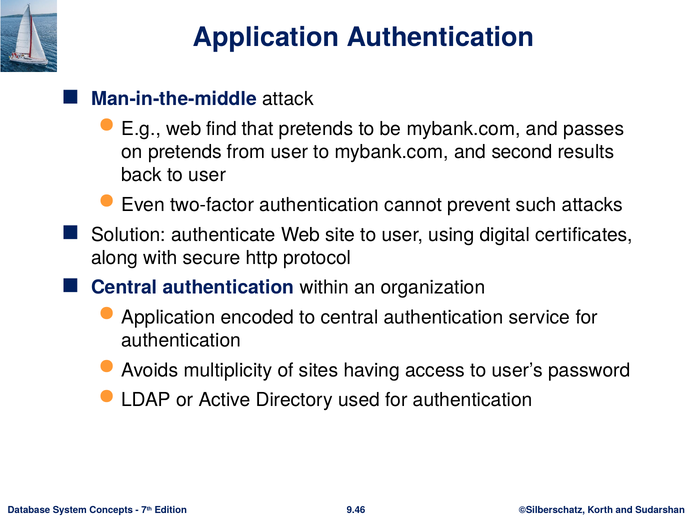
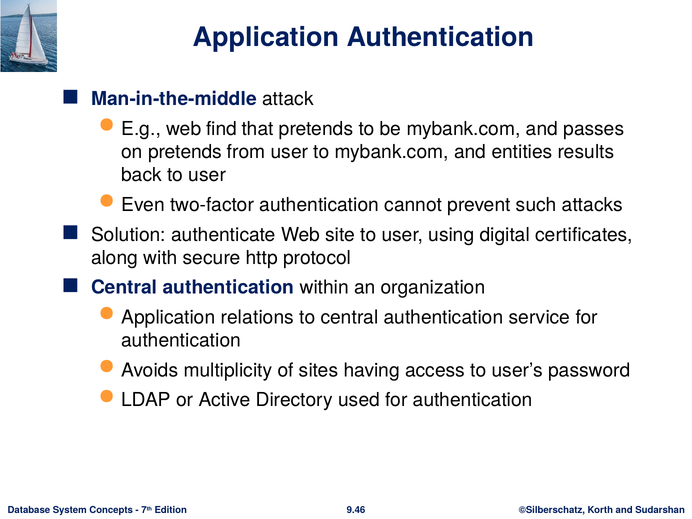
second: second -> entities (522, 152)
encoded: encoded -> relations (257, 317)
